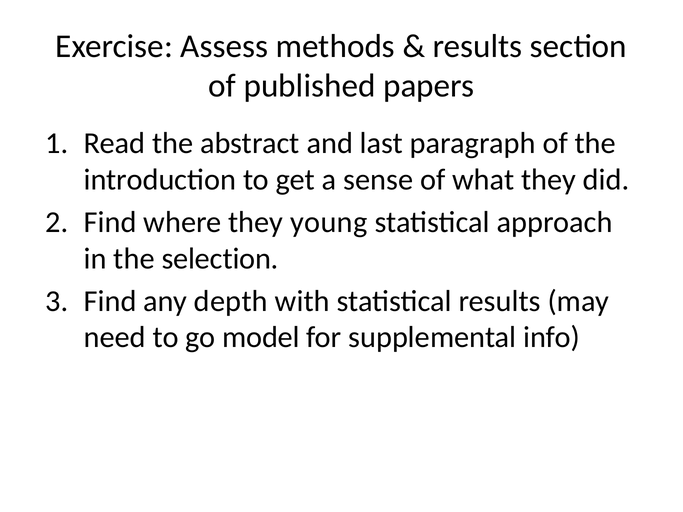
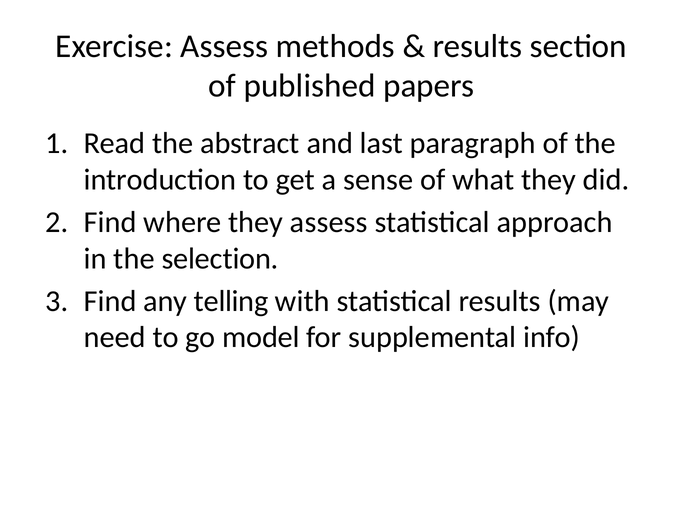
they young: young -> assess (329, 222)
depth: depth -> telling (231, 301)
